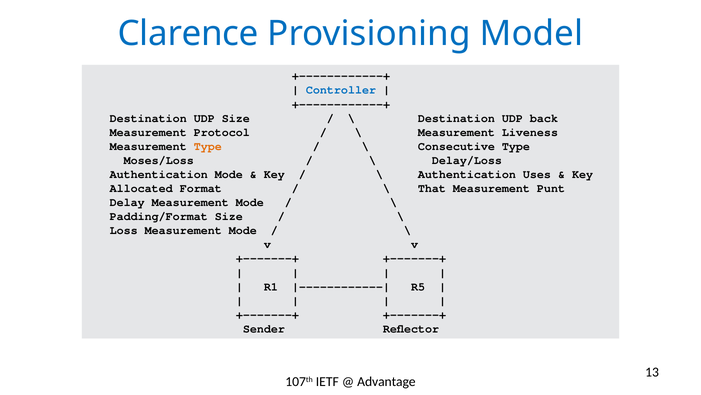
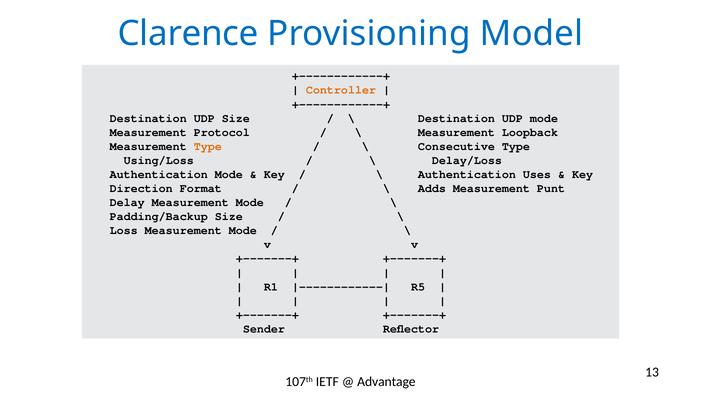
Controller colour: blue -> orange (341, 90)
UDP back: back -> mode (544, 118)
Liveness: Liveness -> Loopback (530, 132)
Moses/Loss: Moses/Loss -> Using/Loss (159, 160)
Allocated: Allocated -> Direction (141, 188)
That: That -> Adds (432, 188)
Padding/Format: Padding/Format -> Padding/Backup (159, 216)
